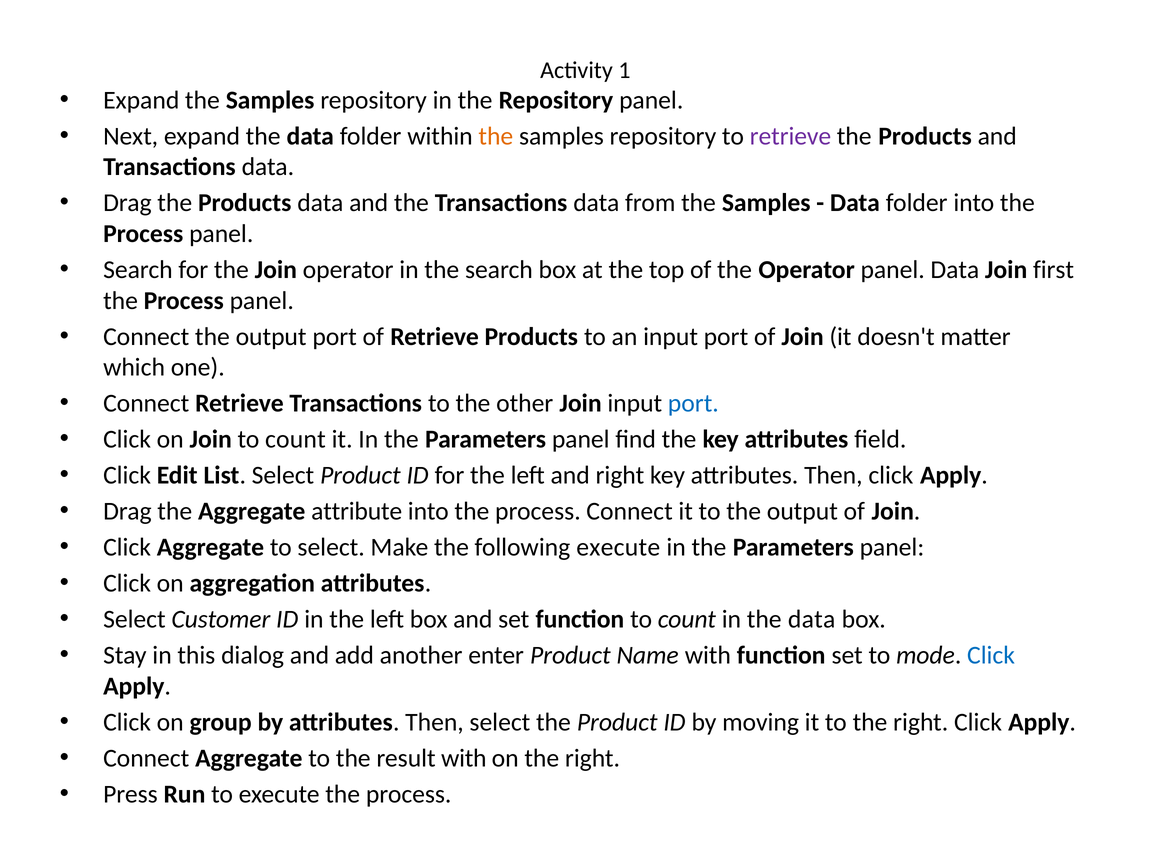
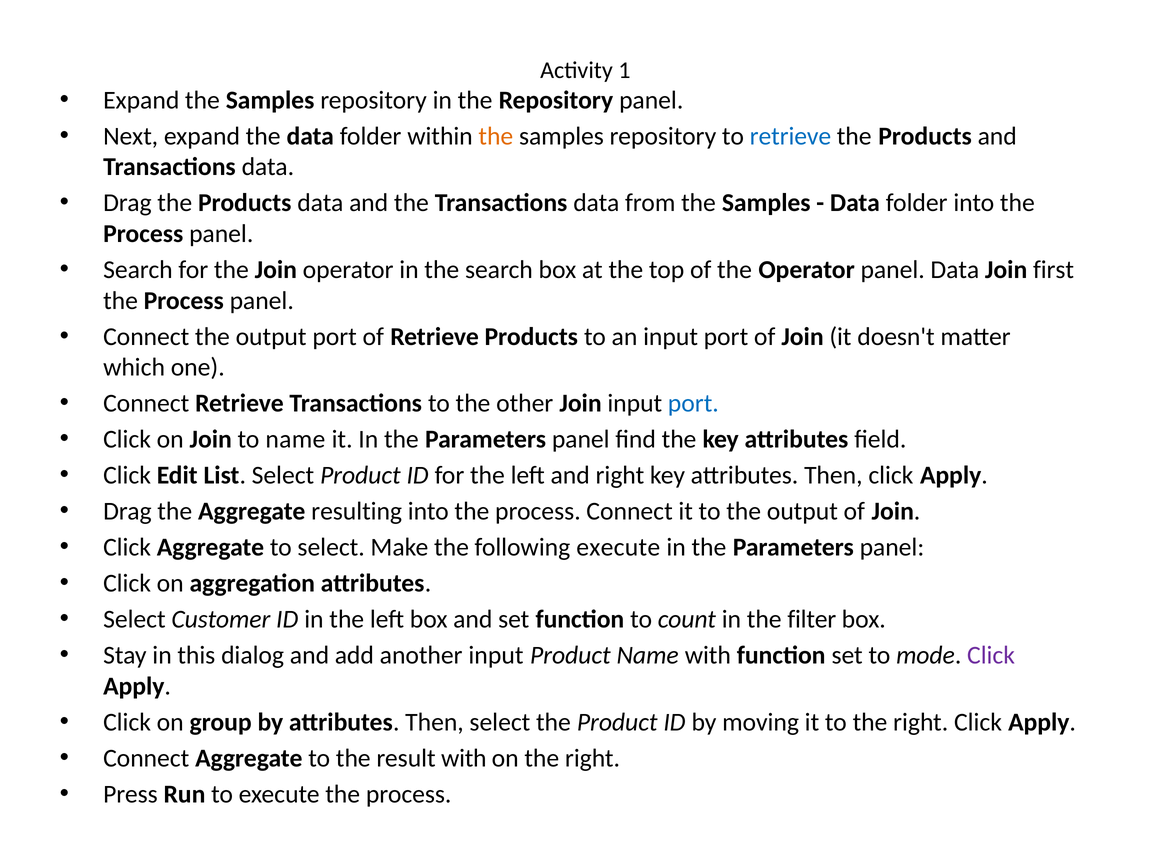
retrieve colour: purple -> blue (790, 136)
Join to count: count -> name (295, 439)
attribute: attribute -> resulting (357, 511)
in the data: data -> filter (812, 619)
another enter: enter -> input (496, 655)
Click colour: blue -> purple (991, 655)
